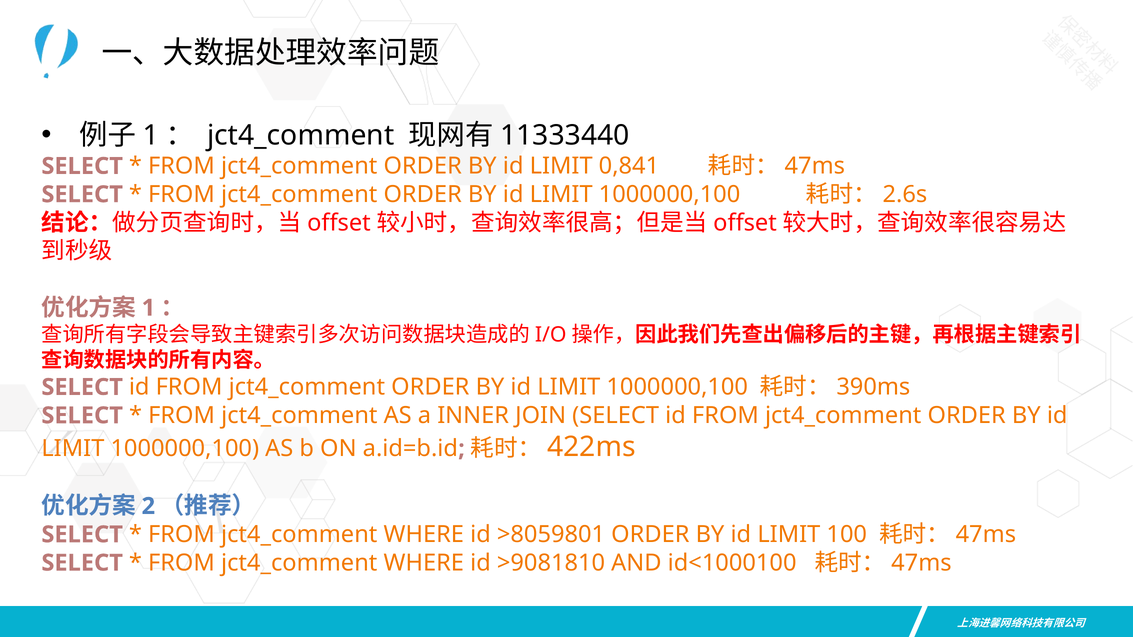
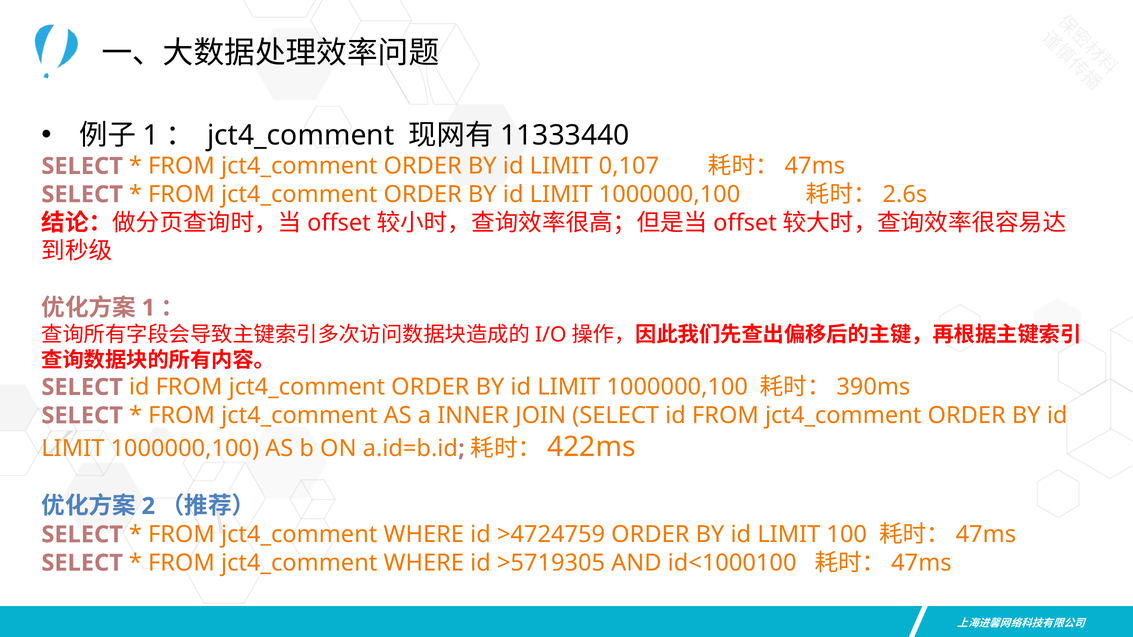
0,841: 0,841 -> 0,107 (629, 166)
>8059801: >8059801 -> >4724759 (551, 535)
>9081810: >9081810 -> >5719305 (551, 563)
